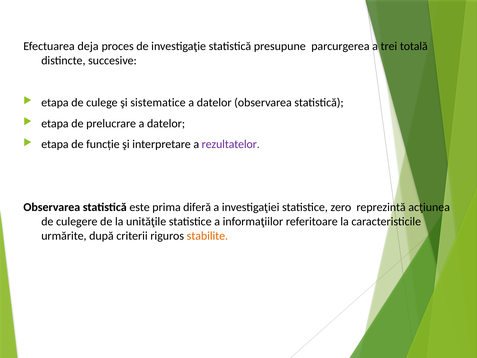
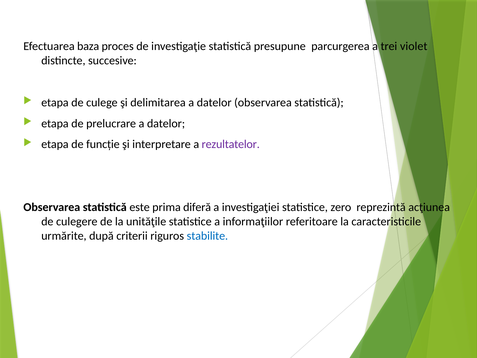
deja: deja -> baza (88, 46)
totală: totală -> violet (414, 46)
sistematice: sistematice -> delimitarea (158, 102)
stabilite colour: orange -> blue (207, 236)
